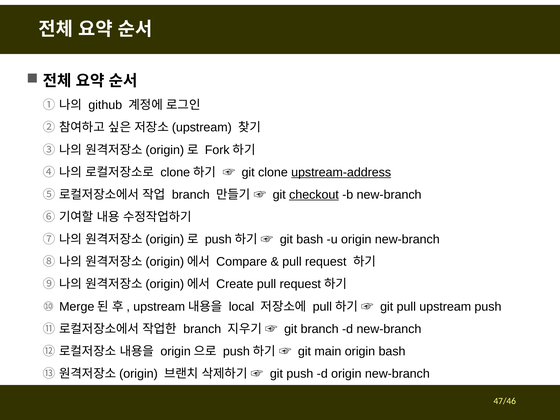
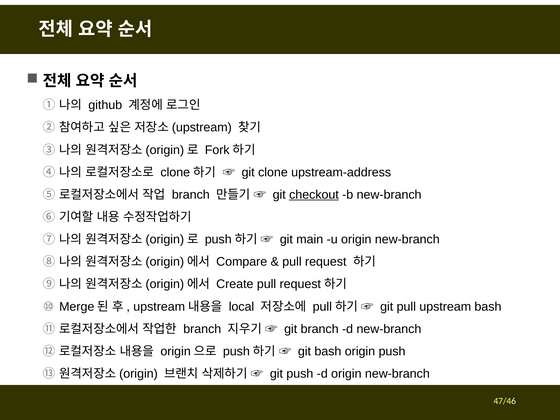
upstream-address underline: present -> none (341, 172)
git bash: bash -> main (310, 239)
upstream push: push -> bash (488, 307)
git main: main -> bash (328, 351)
origin bash: bash -> push (392, 351)
